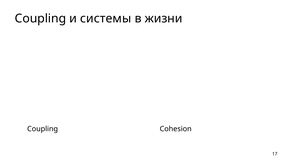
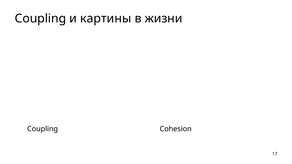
системы: системы -> картины (106, 18)
